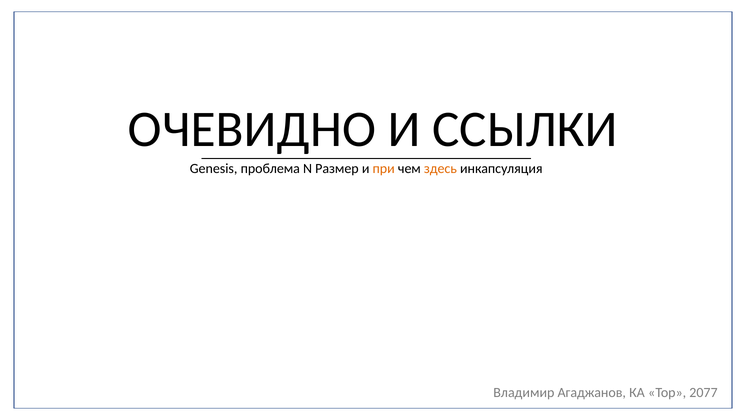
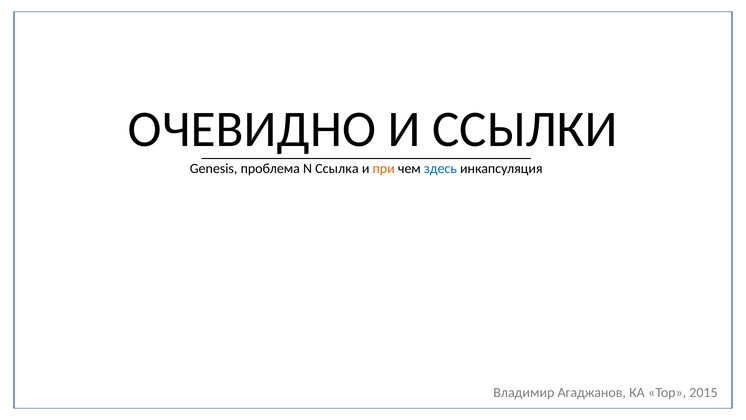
Размер: Размер -> Ссылка (337, 169)
здесь colour: orange -> blue (440, 169)
2077: 2077 -> 2015 (703, 392)
